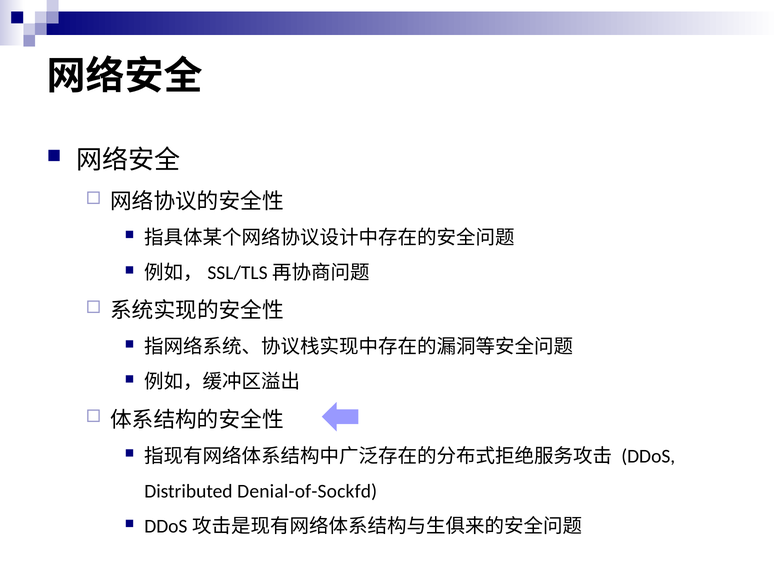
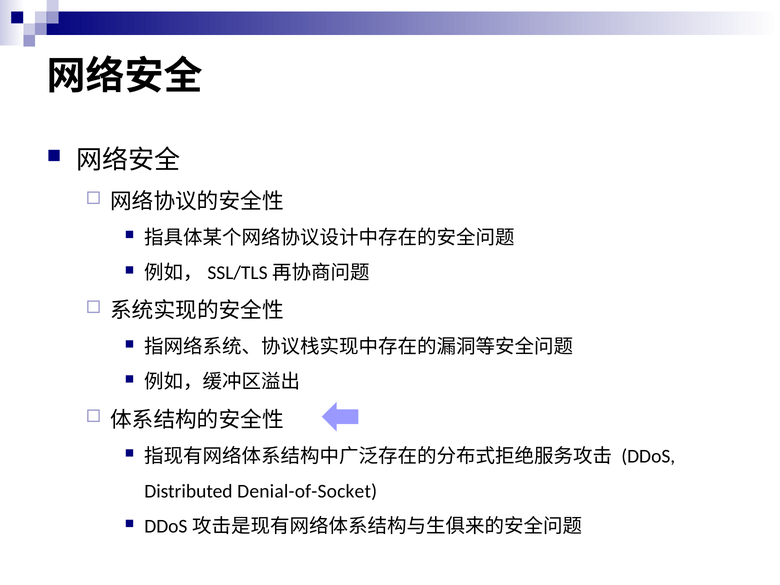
Denial-of-Sockfd: Denial-of-Sockfd -> Denial-of-Socket (307, 491)
